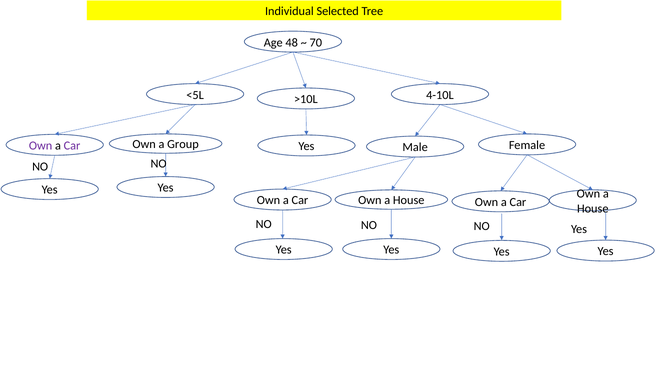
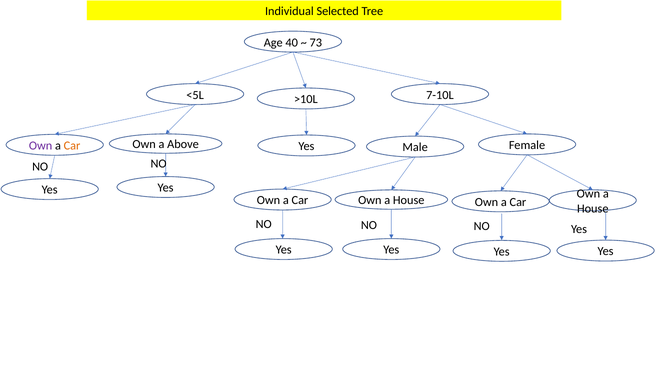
48: 48 -> 40 (292, 42)
70: 70 -> 73 (316, 42)
4-10L: 4-10L -> 7-10L (440, 95)
Car colour: purple -> orange (72, 146)
Group: Group -> Above (183, 144)
